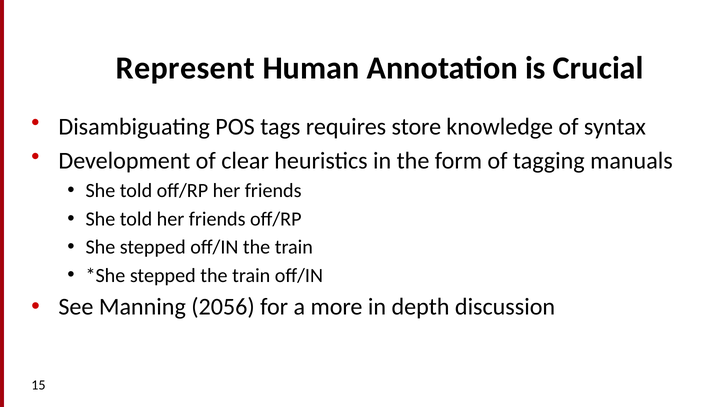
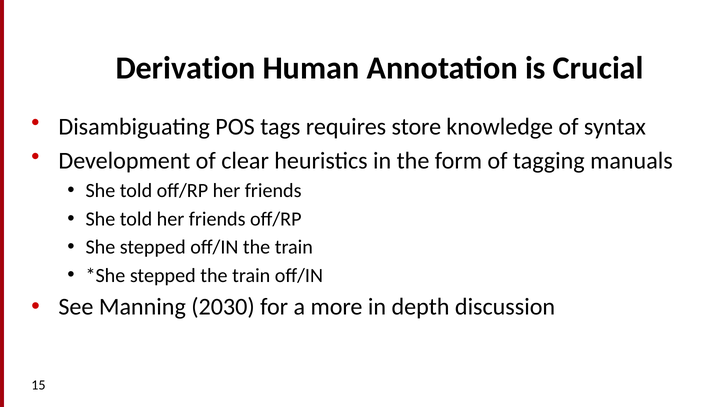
Represent: Represent -> Derivation (186, 68)
2056: 2056 -> 2030 (223, 307)
